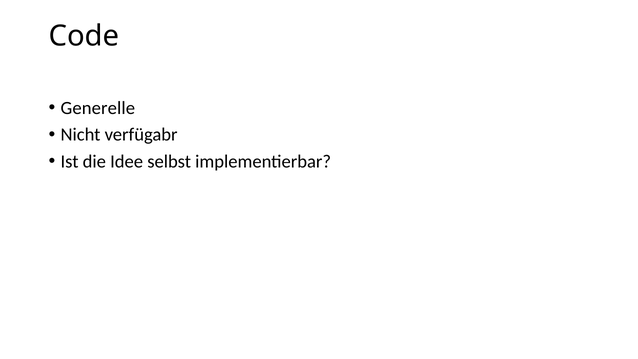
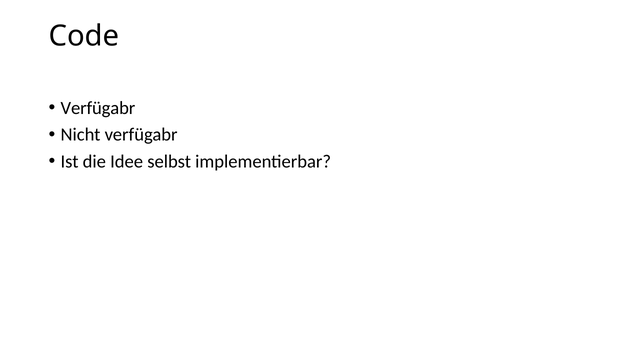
Generelle: Generelle -> Verfügabr (98, 108)
